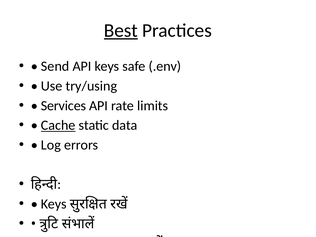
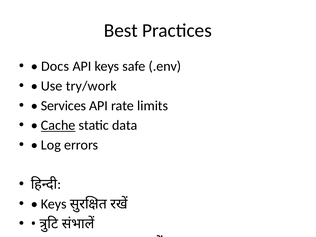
Best underline: present -> none (121, 31)
Send: Send -> Docs (55, 66)
try/using: try/using -> try/work (91, 86)
